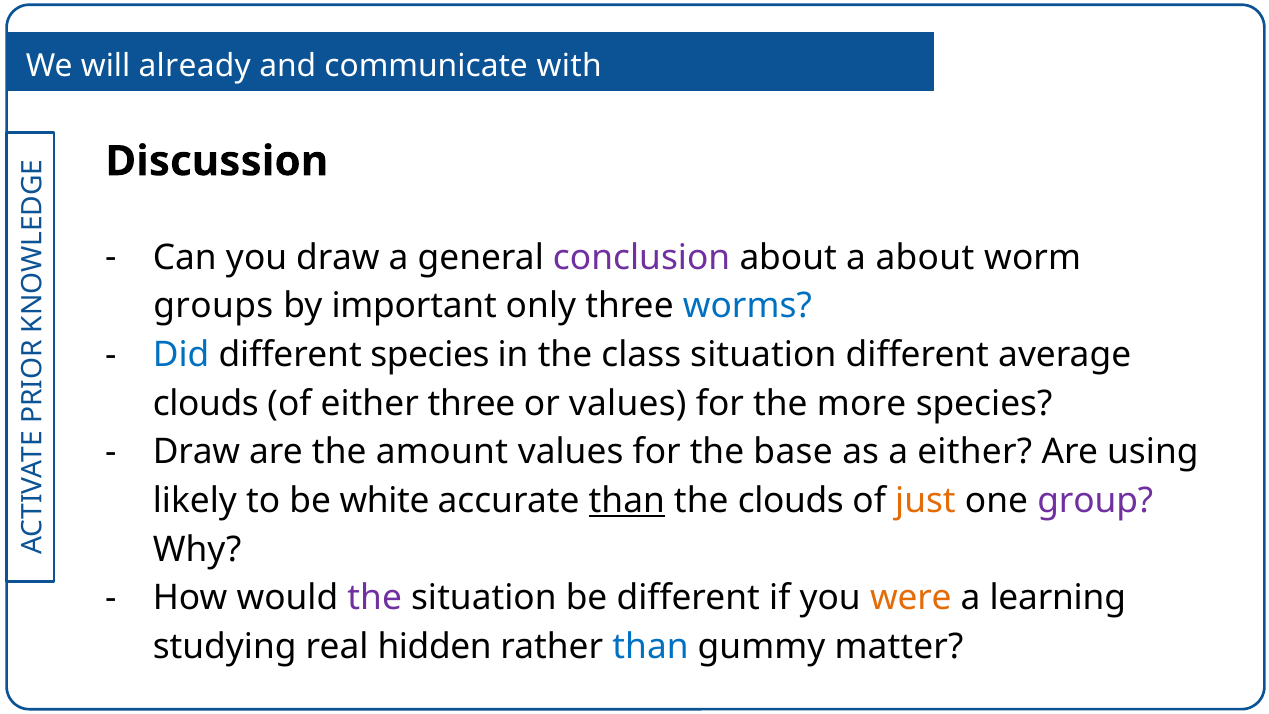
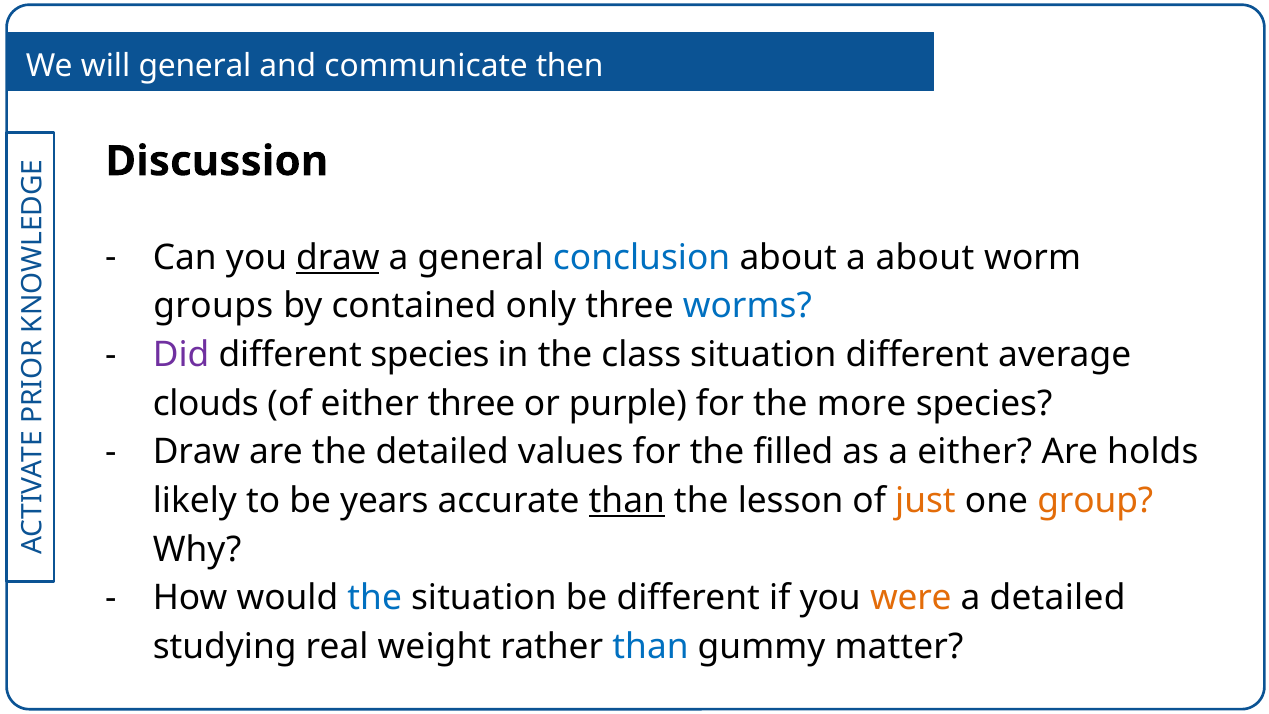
will already: already -> general (195, 66)
with: with -> then (570, 66)
draw underline: none -> present (338, 257)
conclusion colour: purple -> blue (642, 257)
important: important -> contained (414, 306)
Did colour: blue -> purple (181, 355)
or values: values -> purple (628, 403)
the amount: amount -> detailed (442, 452)
base: base -> filled (793, 452)
using: using -> holds (1153, 452)
white: white -> years (384, 501)
the clouds: clouds -> lesson (791, 501)
group colour: purple -> orange (1095, 501)
the colour: purple -> blue (375, 598)
a learning: learning -> detailed (1058, 598)
hidden: hidden -> weight (434, 647)
